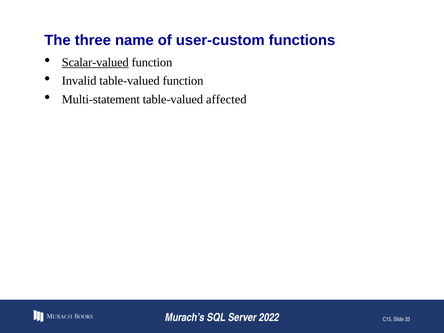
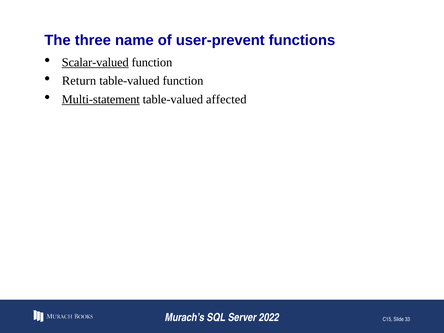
user-custom: user-custom -> user-prevent (220, 40)
Invalid: Invalid -> Return (79, 81)
Multi-statement underline: none -> present (101, 99)
